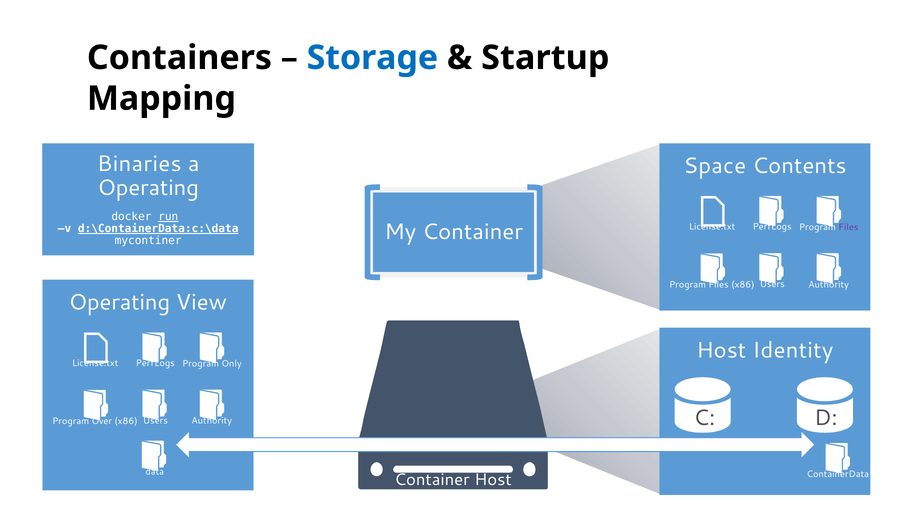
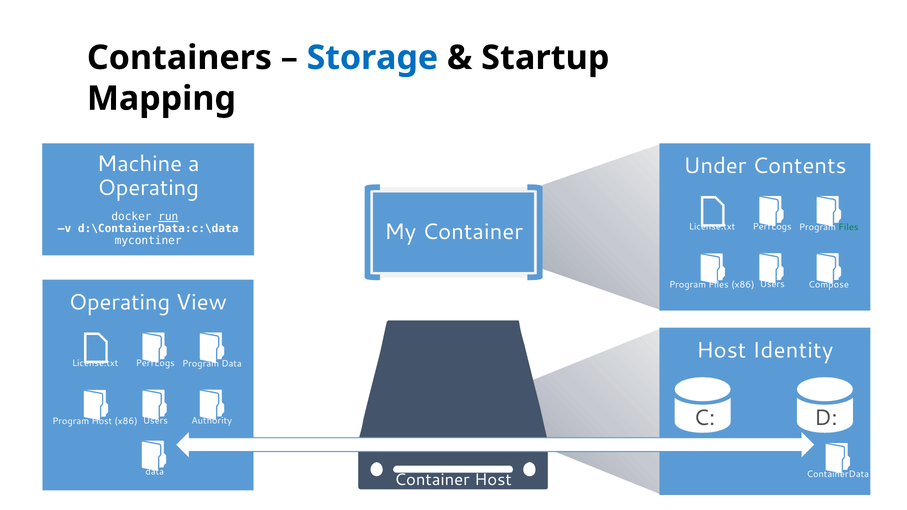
Binaries: Binaries -> Machine (139, 164)
Space: Space -> Under (715, 166)
Files colour: purple -> green (848, 227)
d:\ContainerData:c:\data underline: present -> none (158, 229)
Authority: Authority -> Compose (829, 285)
Program Only: Only -> Data (232, 364)
Program Over: Over -> Host (102, 421)
